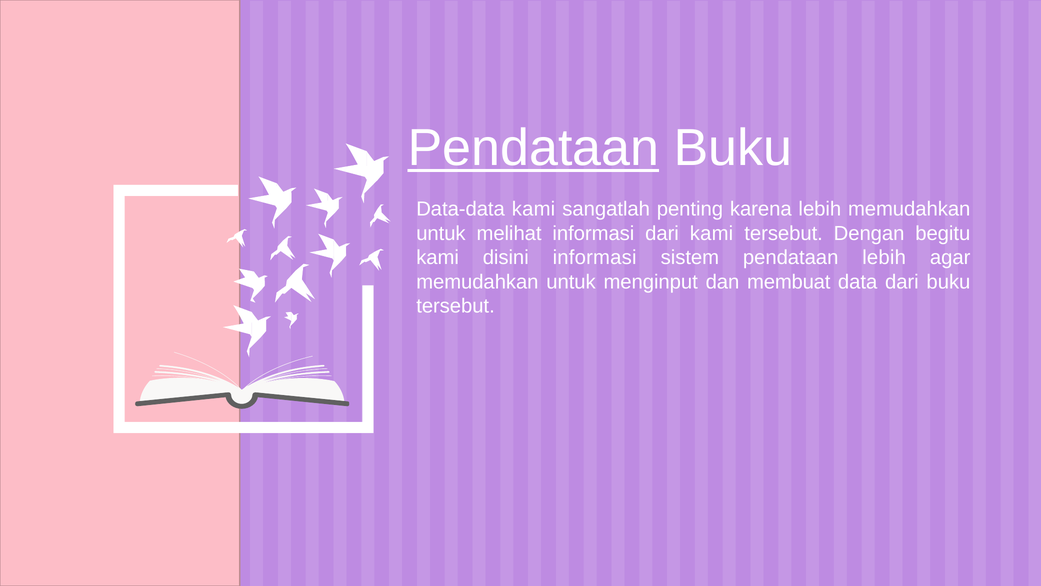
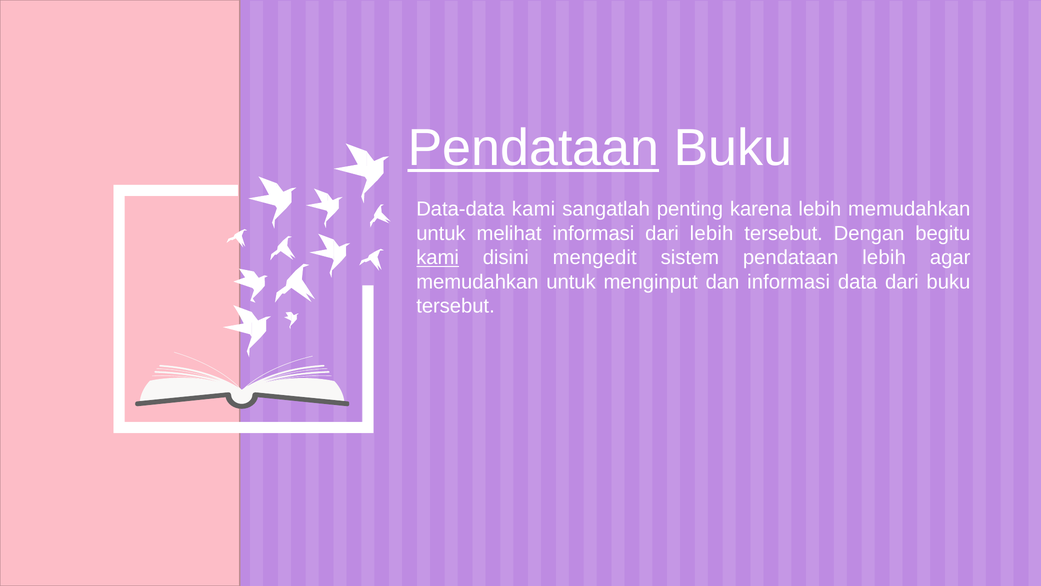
dari kami: kami -> lebih (712, 233)
kami underline: none -> present (438, 257)
disini informasi: informasi -> mengedit (595, 257)
dan membuat: membuat -> informasi (789, 282)
